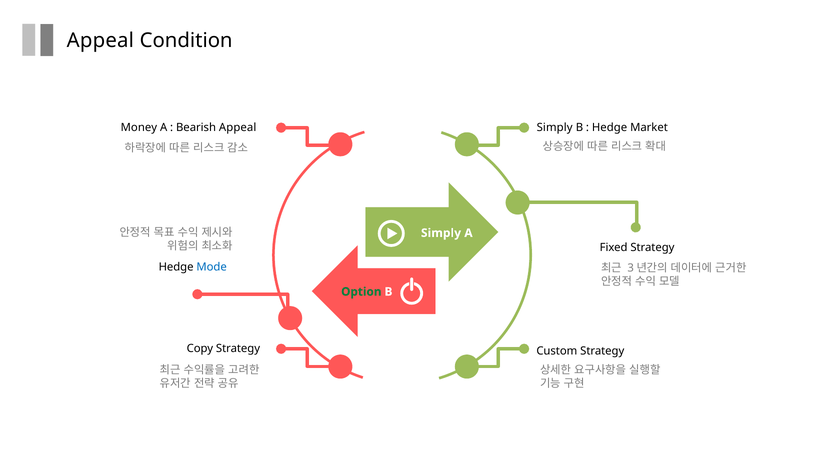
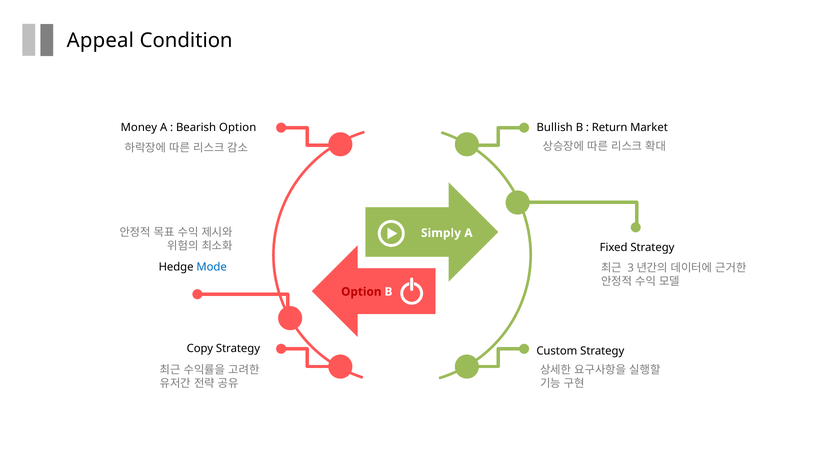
Bearish Appeal: Appeal -> Option (238, 128)
Simply: Simply -> Bullish (555, 128)
Hedge: Hedge -> Return (610, 128)
Option colour: green -> red (361, 292)
